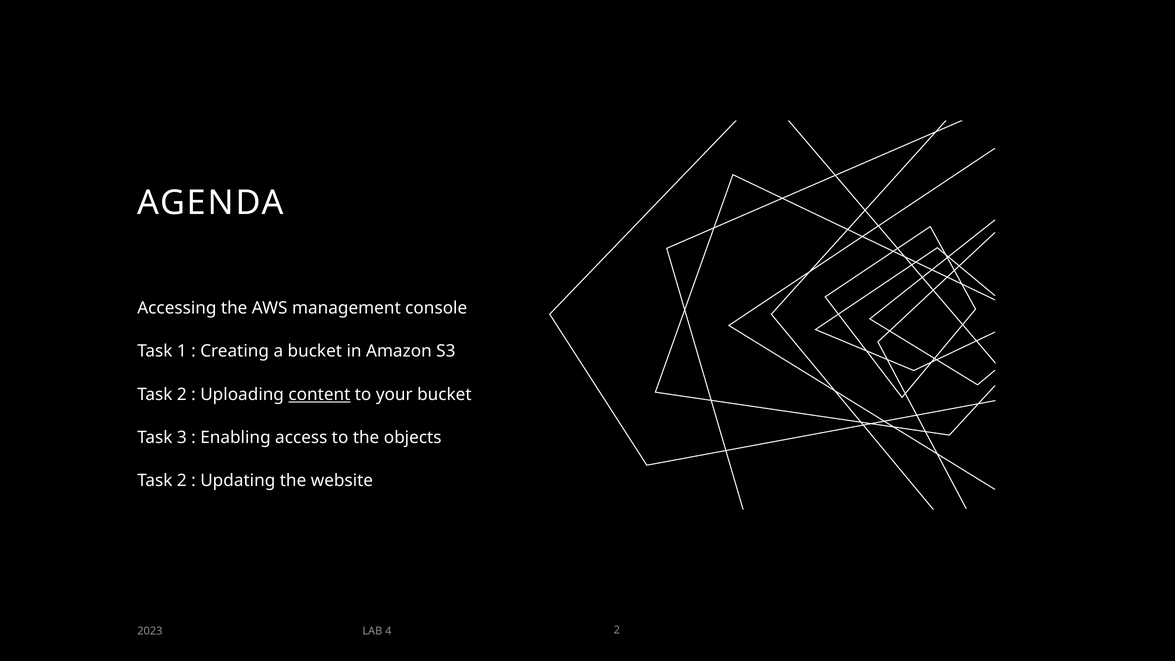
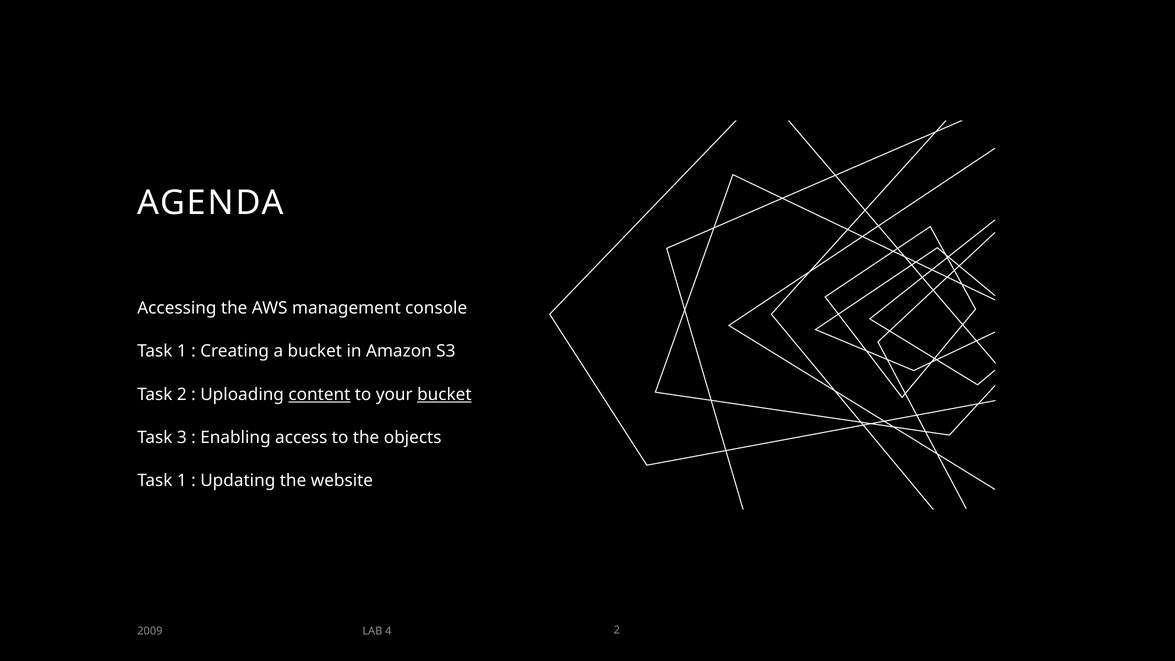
bucket underline: none -> present (444, 394)
2: 2 -> 1 (182, 481)
2023: 2023 -> 2009 (150, 631)
